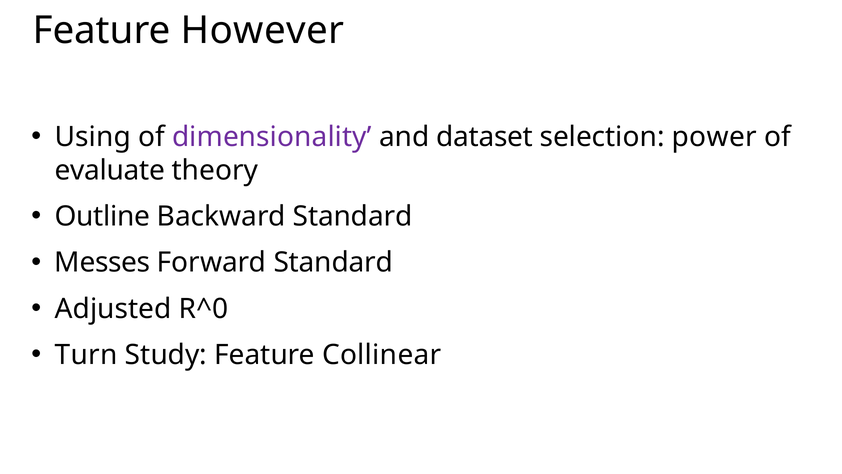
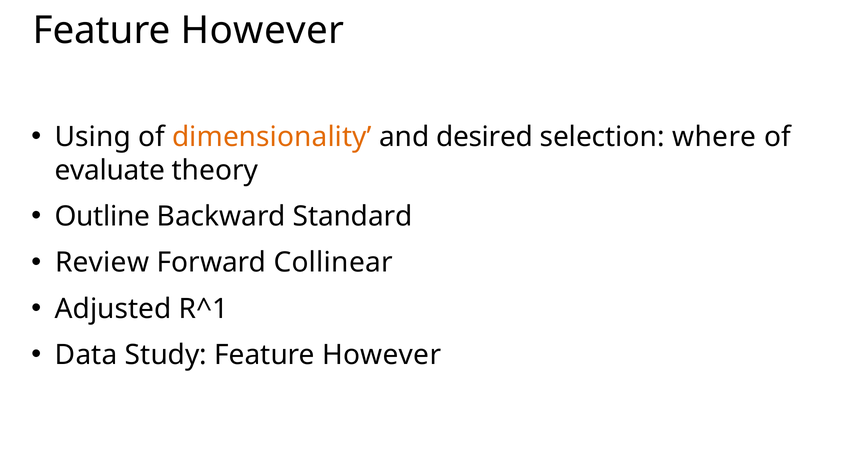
dimensionality colour: purple -> orange (272, 137)
dataset: dataset -> desired (485, 137)
power: power -> where (714, 137)
Messes: Messes -> Review (102, 263)
Forward Standard: Standard -> Collinear (333, 263)
R^0: R^0 -> R^1 (204, 308)
Turn: Turn -> Data (86, 354)
Study Feature Collinear: Collinear -> However (382, 354)
